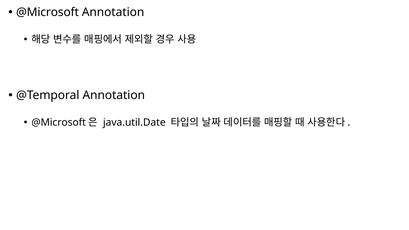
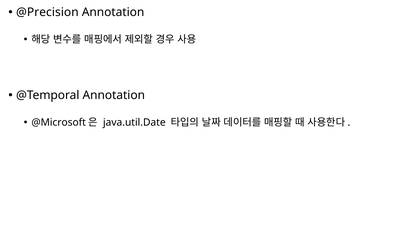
@Microsoft: @Microsoft -> @Precision (47, 12)
